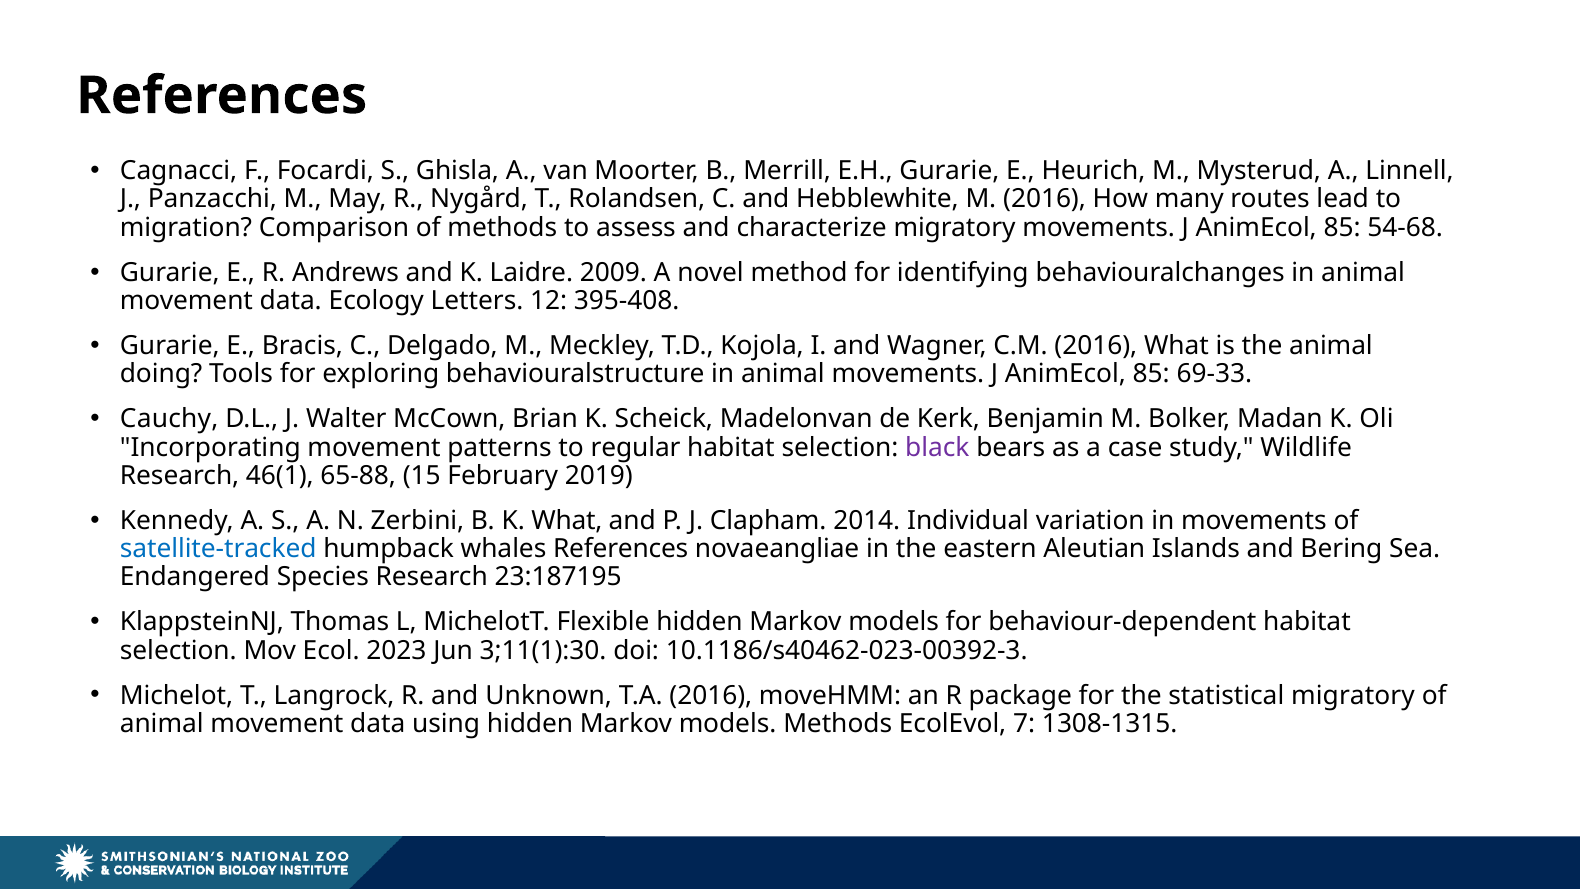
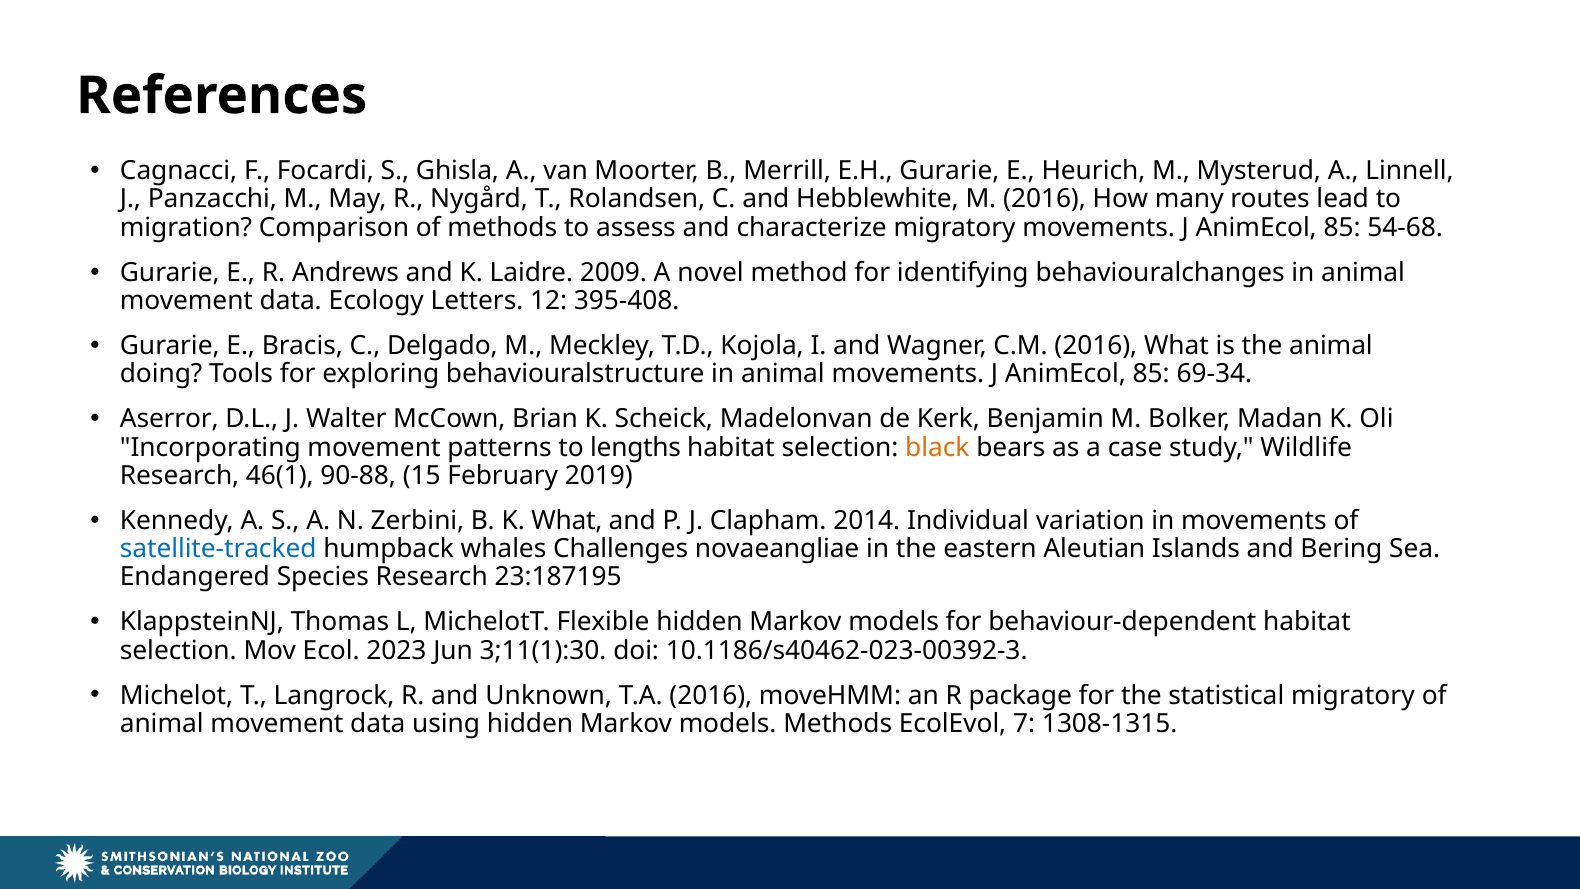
69-33: 69-33 -> 69-34 (1214, 374)
Cauchy: Cauchy -> Aserror (169, 419)
regular: regular -> lengths (636, 447)
black colour: purple -> orange (937, 447)
65-88: 65-88 -> 90-88 (358, 476)
whales References: References -> Challenges (621, 549)
